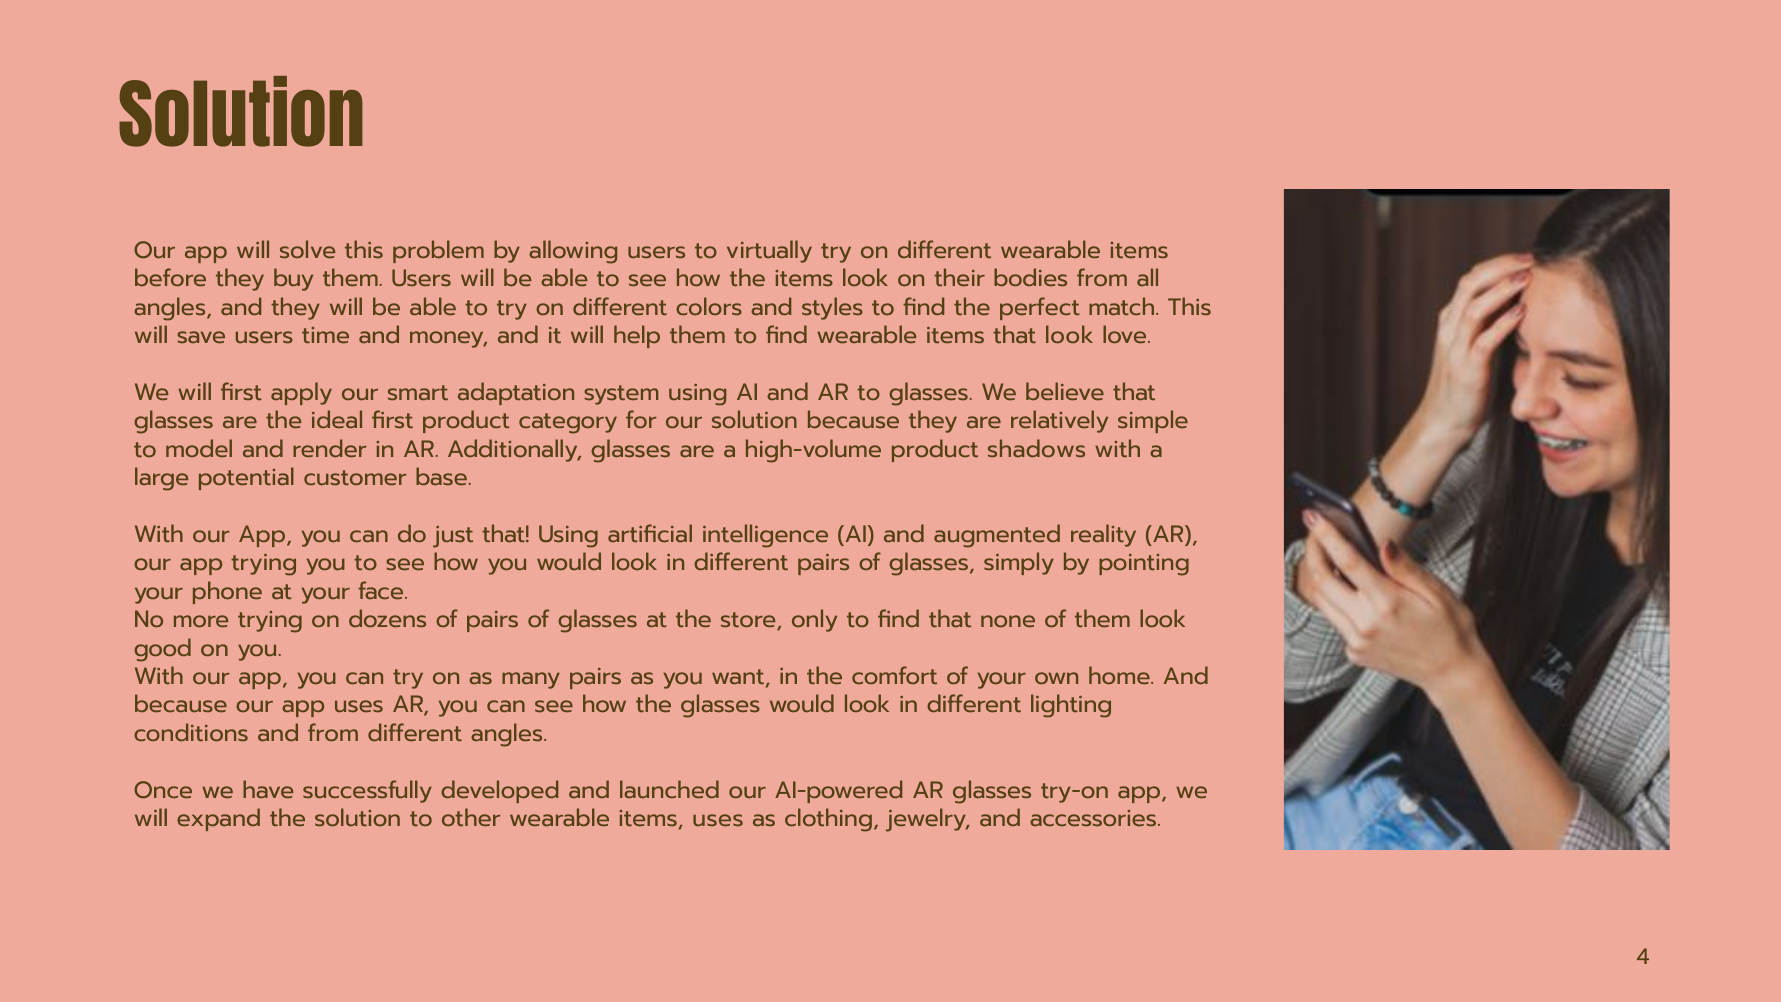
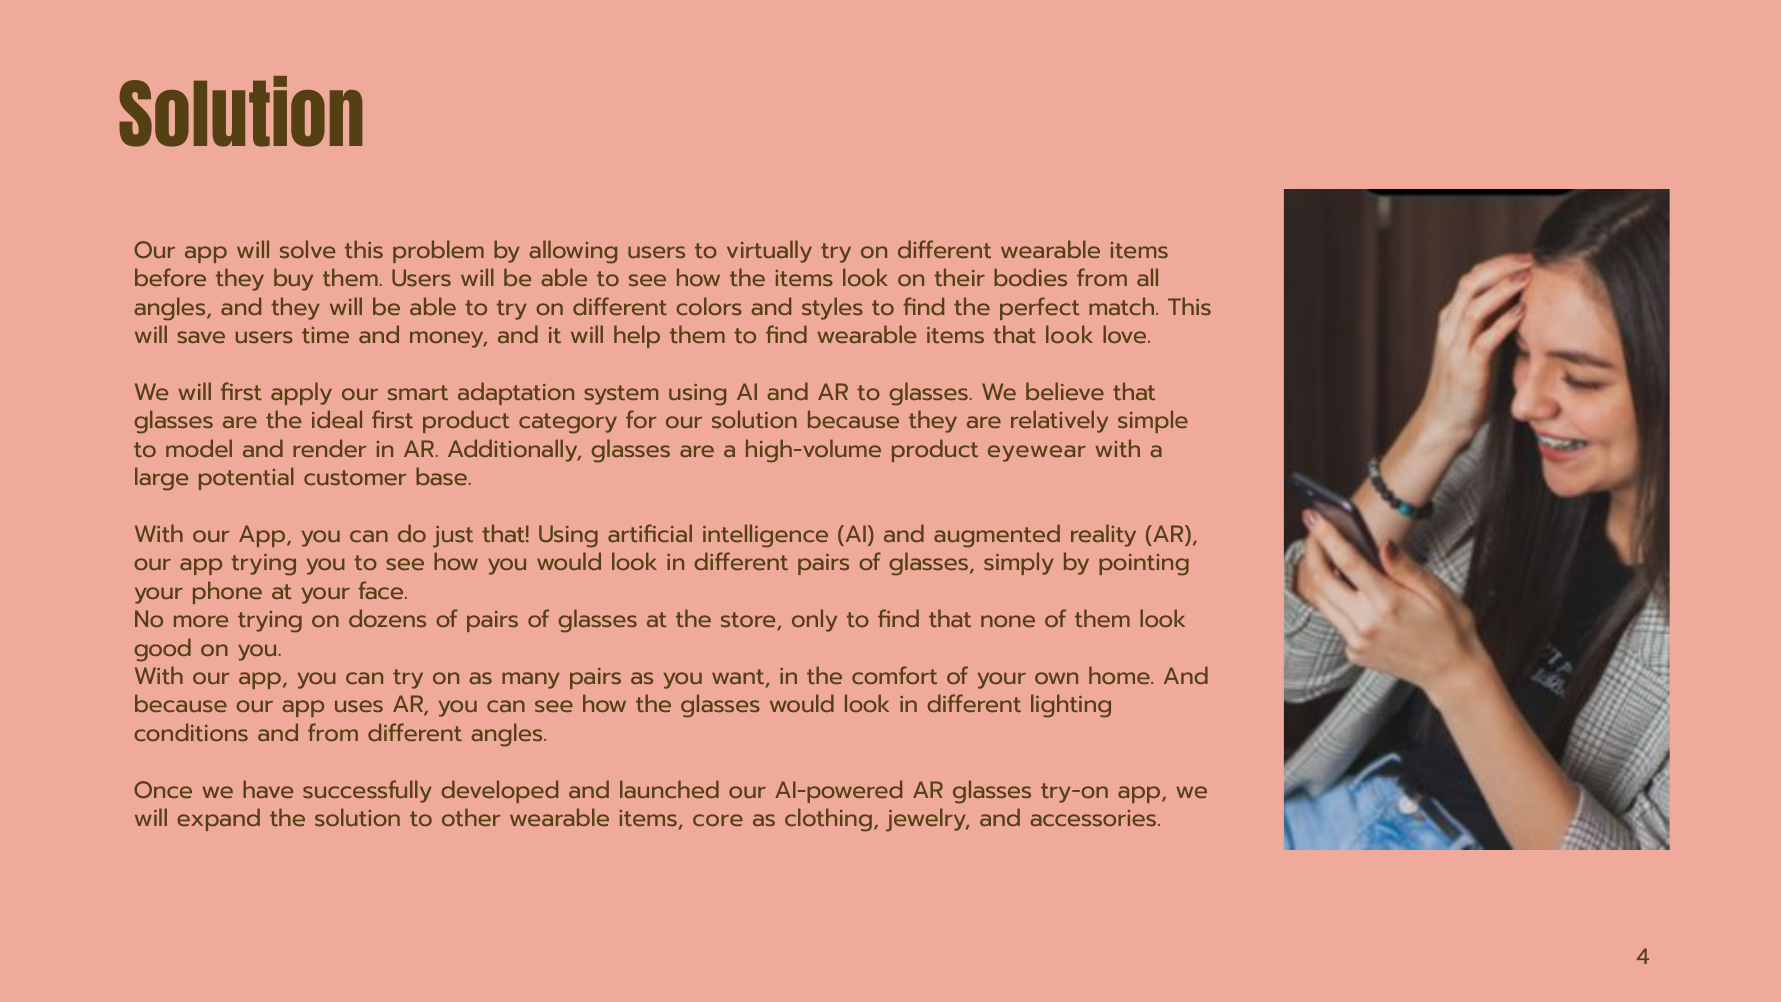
shadows: shadows -> eyewear (1037, 449)
items uses: uses -> core (718, 818)
